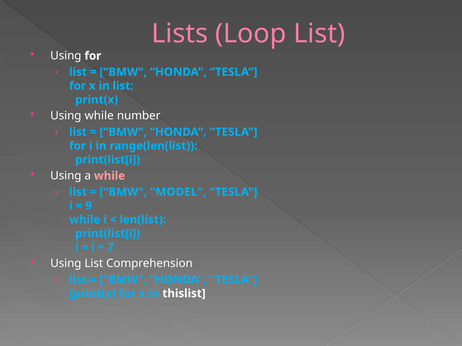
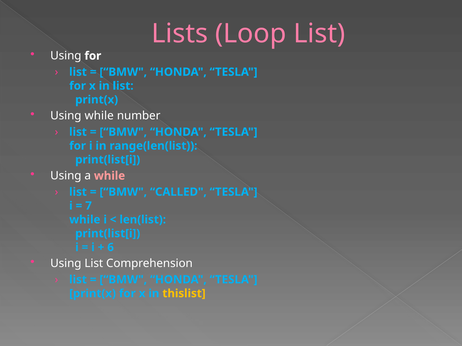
MODEL: MODEL -> CALLED (178, 192)
9: 9 -> 7 (89, 206)
7: 7 -> 6 (111, 248)
thislist colour: white -> yellow (184, 294)
